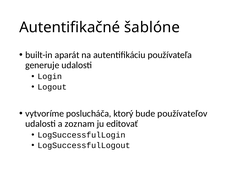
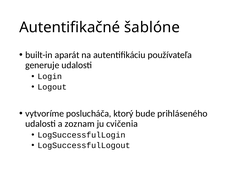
používateľov: používateľov -> prihláseného (182, 113)
editovať: editovať -> cvičenia (122, 124)
